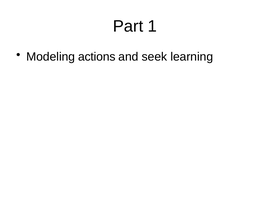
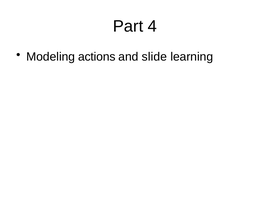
1: 1 -> 4 (152, 26)
seek: seek -> slide (154, 57)
